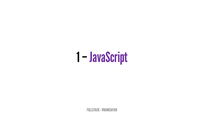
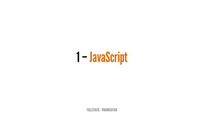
JavaScript colour: purple -> orange (109, 57)
